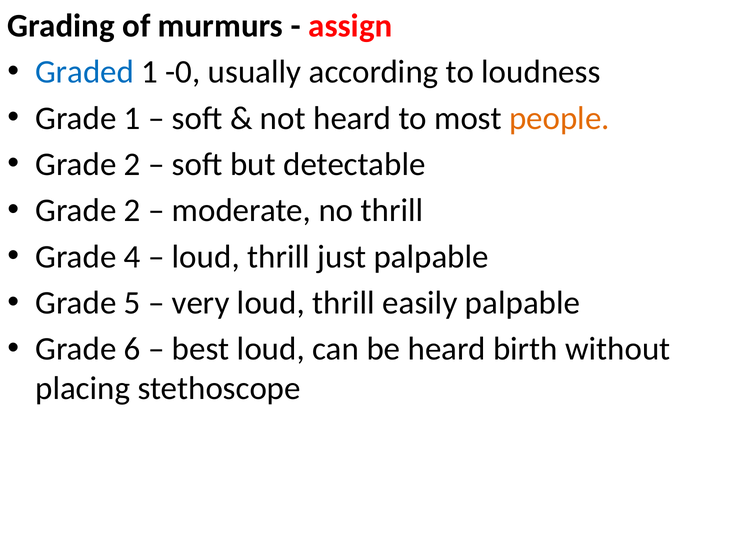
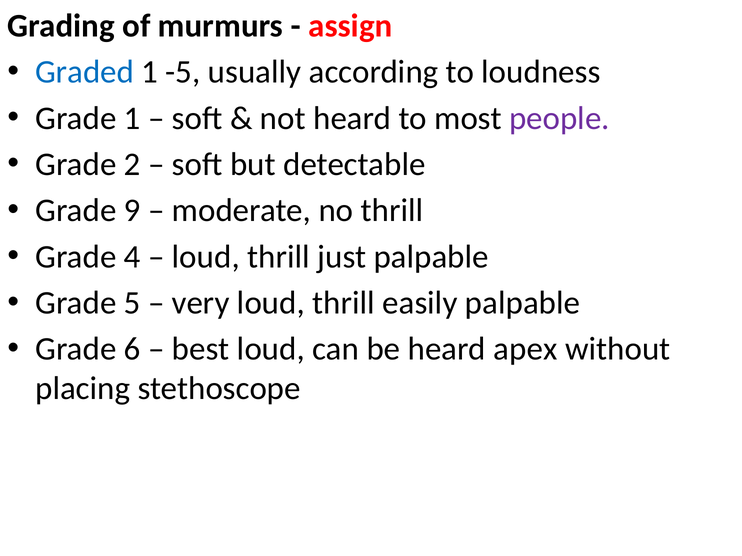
-0: -0 -> -5 (183, 72)
people colour: orange -> purple (559, 118)
2: 2 -> 9 (132, 211)
birth: birth -> apex (525, 349)
